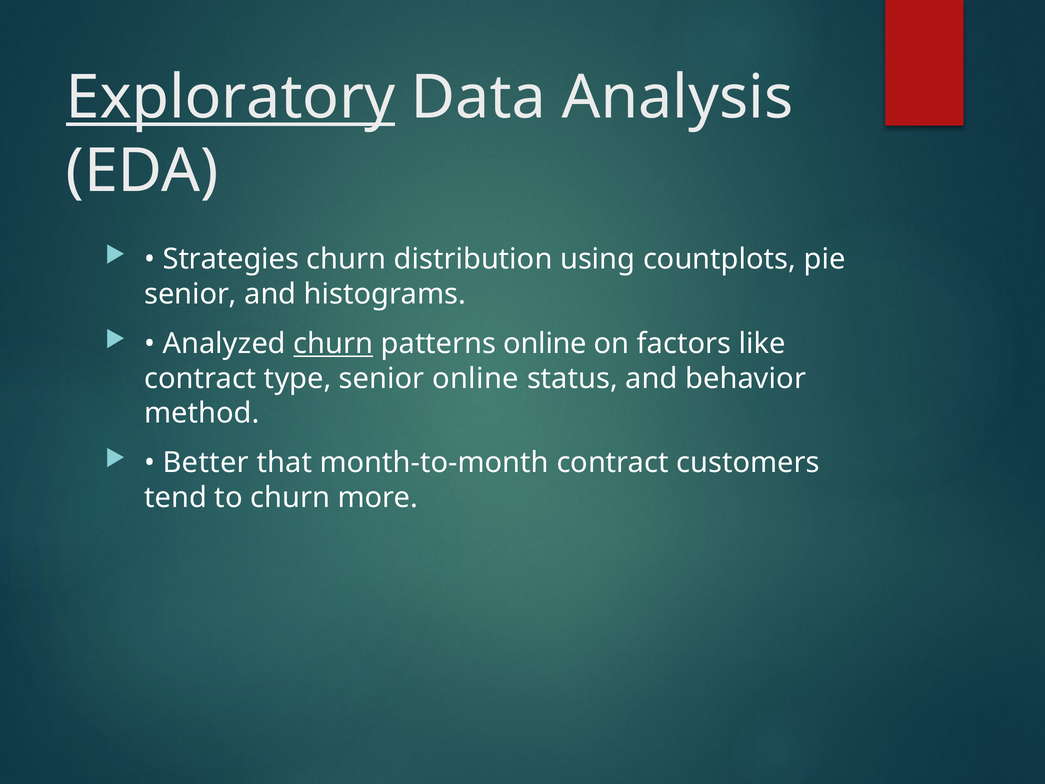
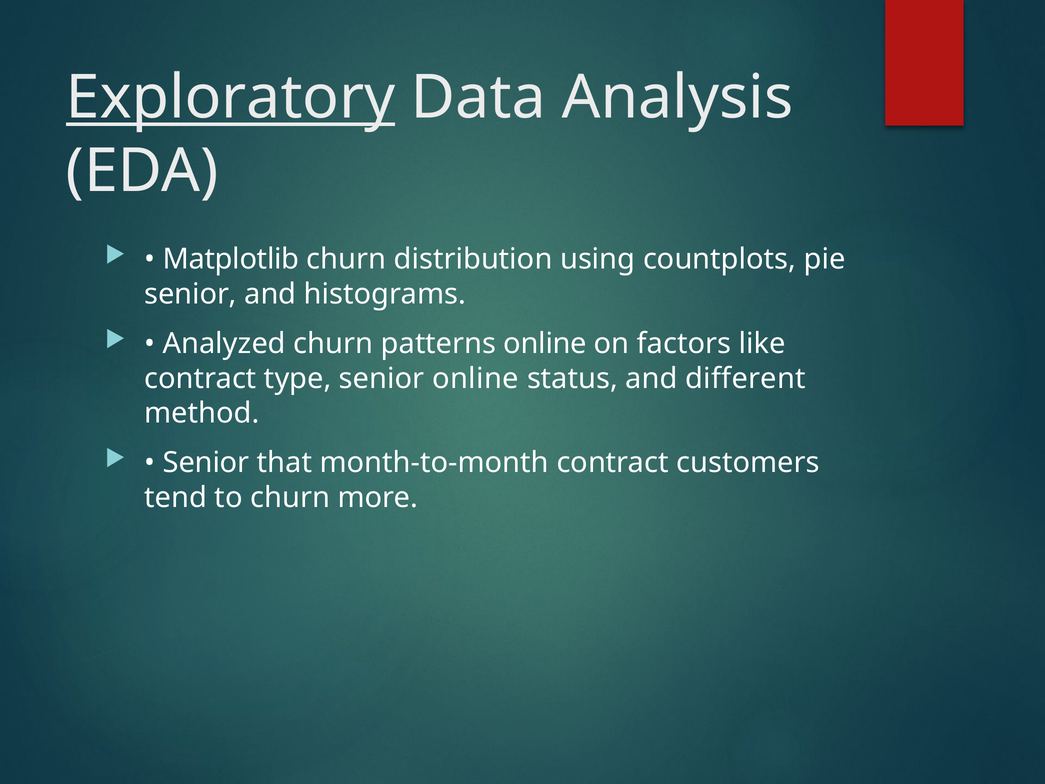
Strategies: Strategies -> Matplotlib (231, 259)
churn underline: present -> none (333, 344)
behavior: behavior -> different (745, 378)
Better: Better -> Senior (206, 463)
